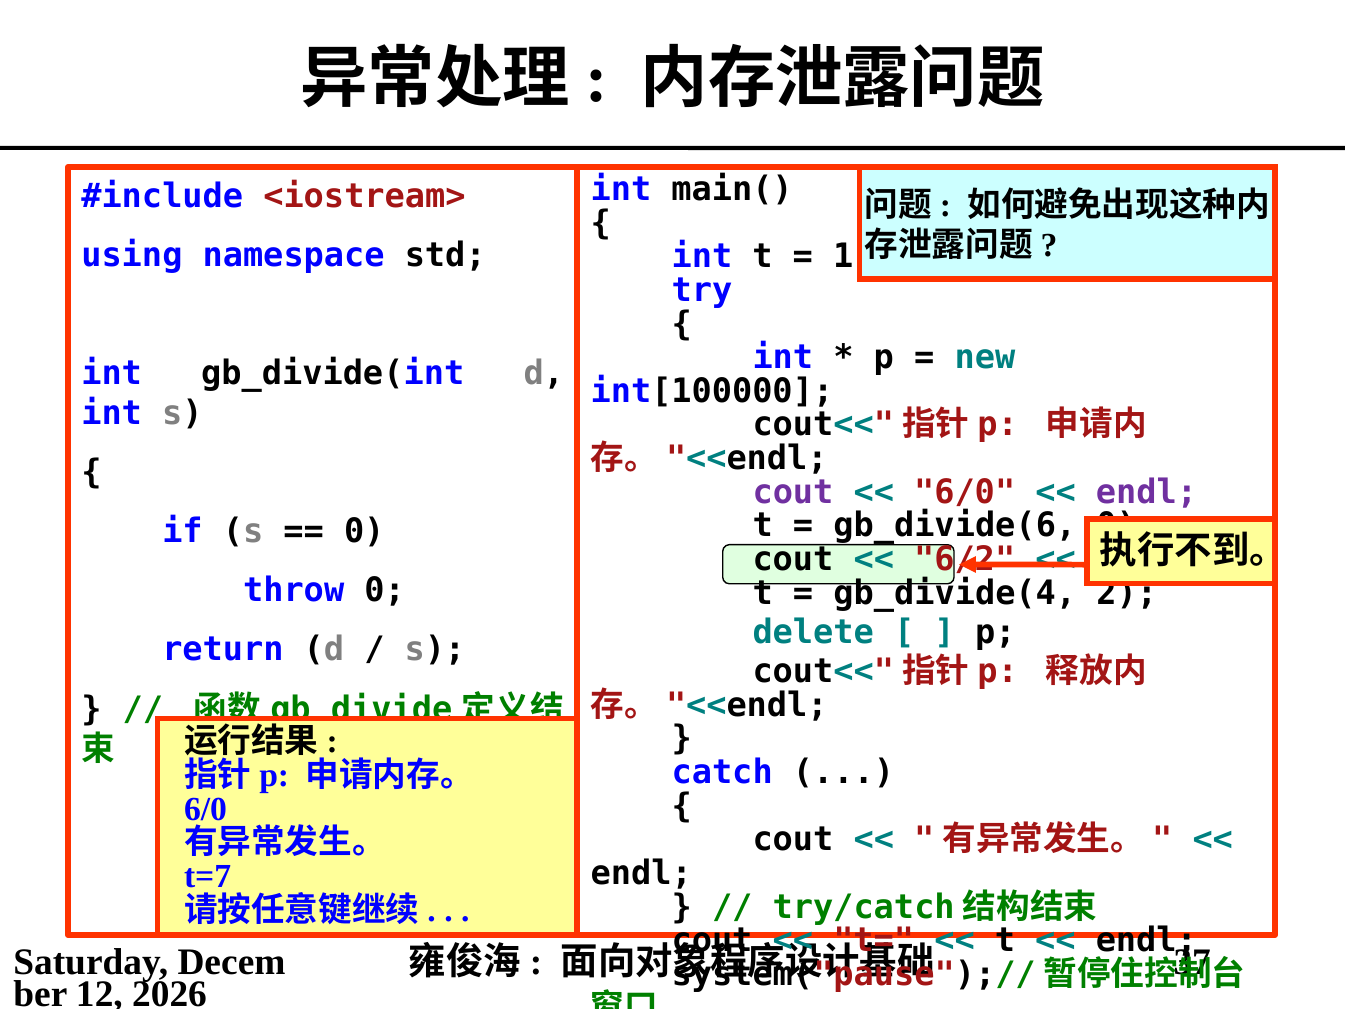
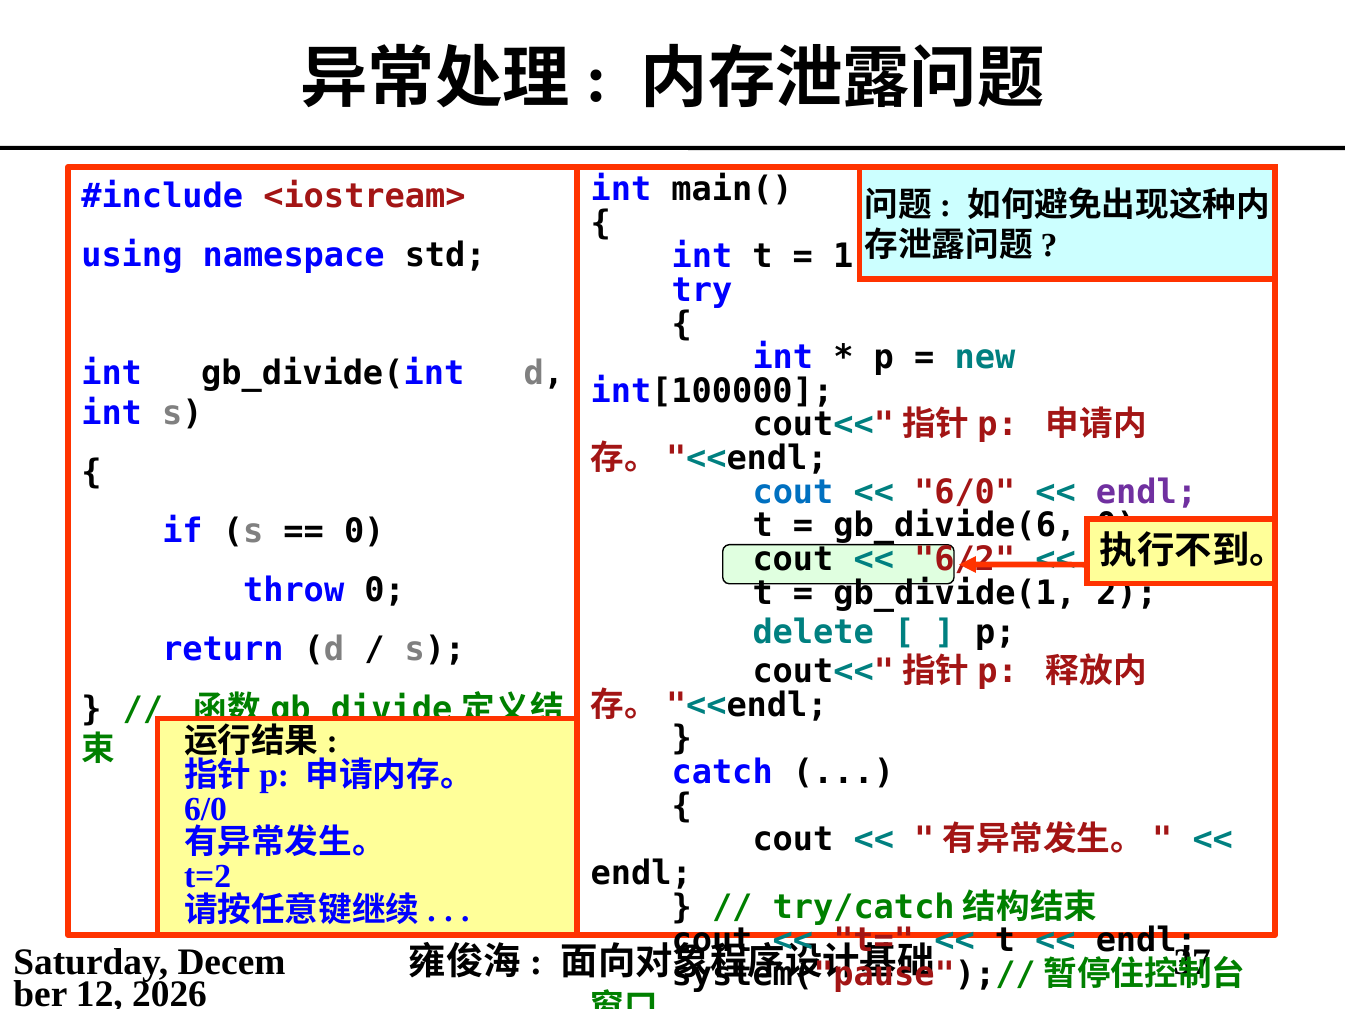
cout colour: purple -> blue (793, 492)
gb_divide(4: gb_divide(4 -> gb_divide(1 (955, 593)
t=7: t=7 -> t=2 (208, 876)
